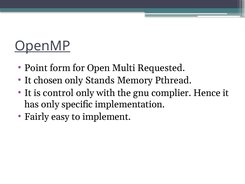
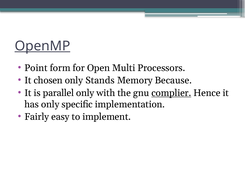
Requested: Requested -> Processors (161, 68)
Pthread: Pthread -> Because (173, 80)
control: control -> parallel (58, 93)
complier underline: none -> present (171, 93)
